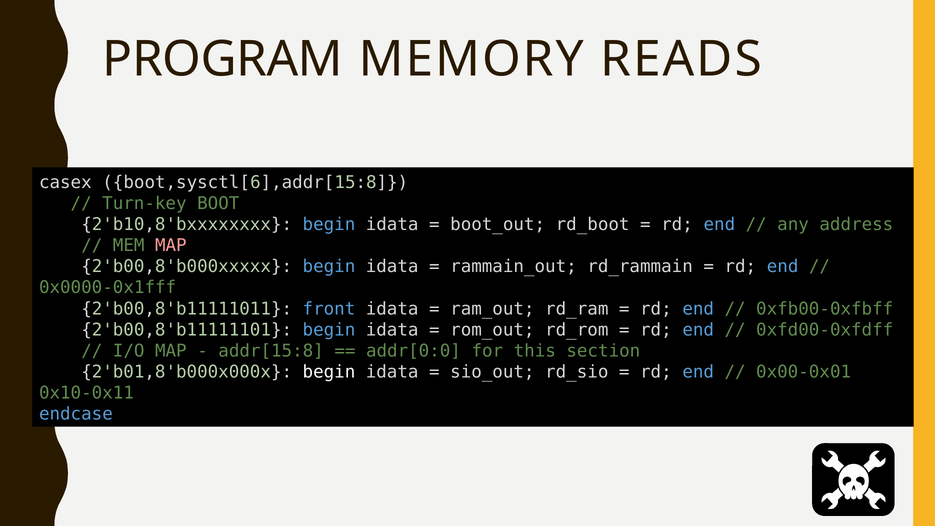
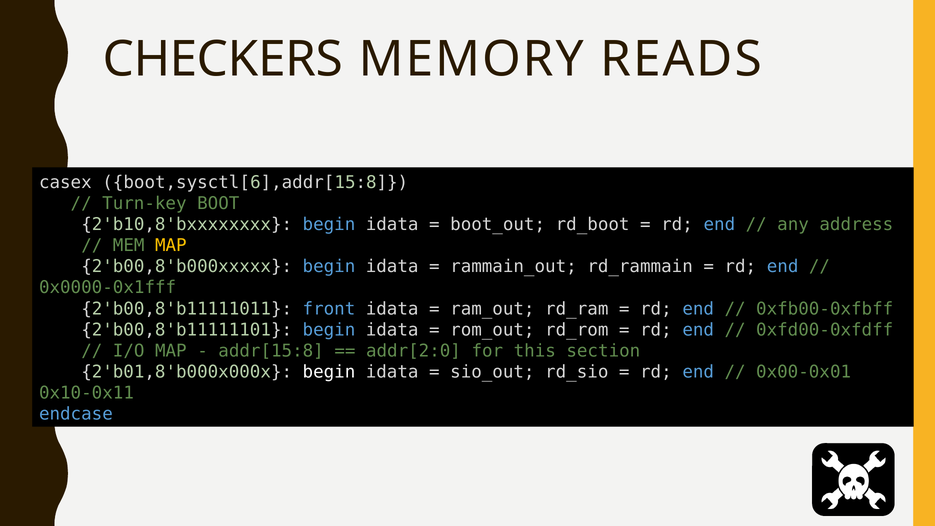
PROGRAM: PROGRAM -> CHECKERS (223, 59)
MAP colour: pink -> yellow (171, 246)
addr[0:0: addr[0:0 -> addr[2:0 (413, 351)
